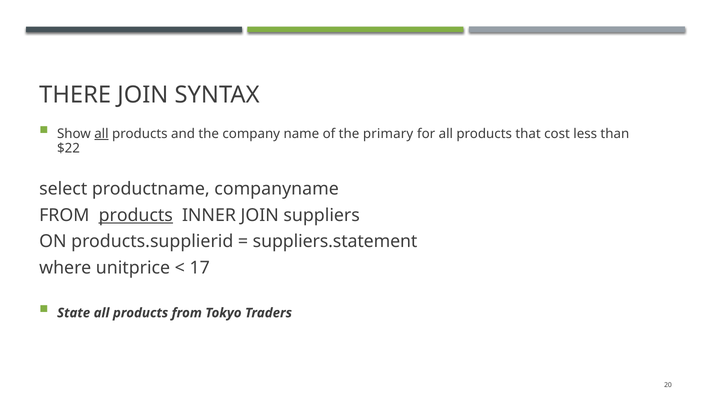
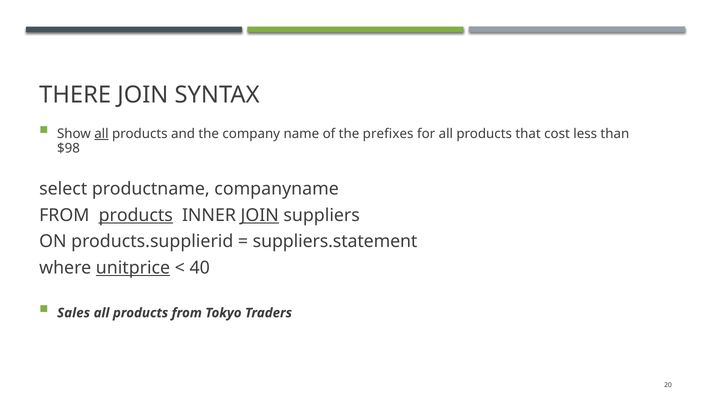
primary: primary -> prefixes (388, 134)
$22: $22 -> $98 (68, 148)
JOIN underline: none -> present (260, 215)
unitprice underline: none -> present (133, 268)
17: 17 -> 40 (200, 268)
State: State -> Sales (74, 313)
